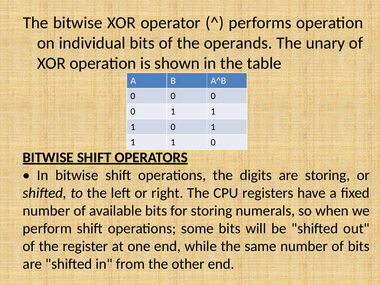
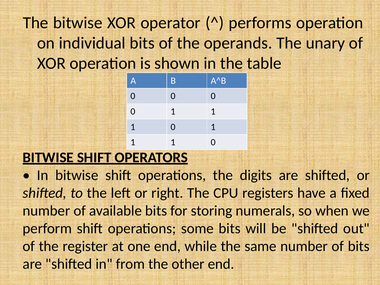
digits are storing: storing -> shifted (328, 175)
